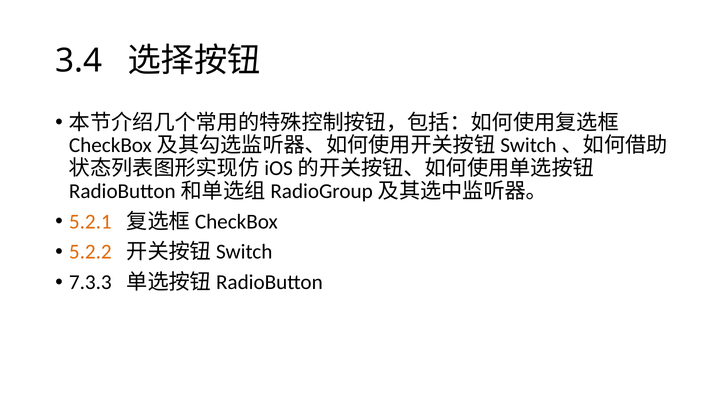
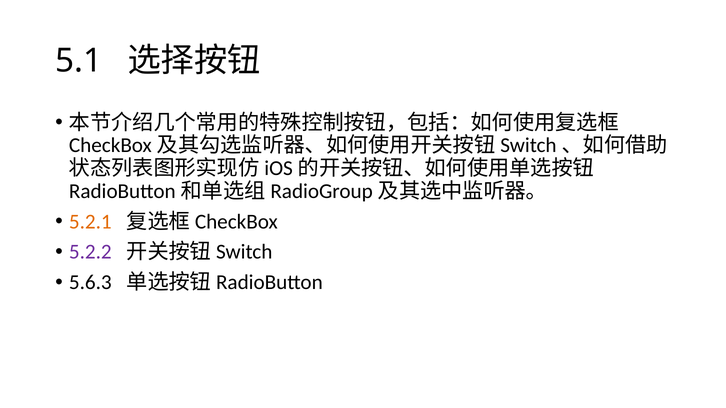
3.4: 3.4 -> 5.1 (79, 61)
5.2.2 colour: orange -> purple (90, 252)
7.3.3: 7.3.3 -> 5.6.3 (90, 283)
